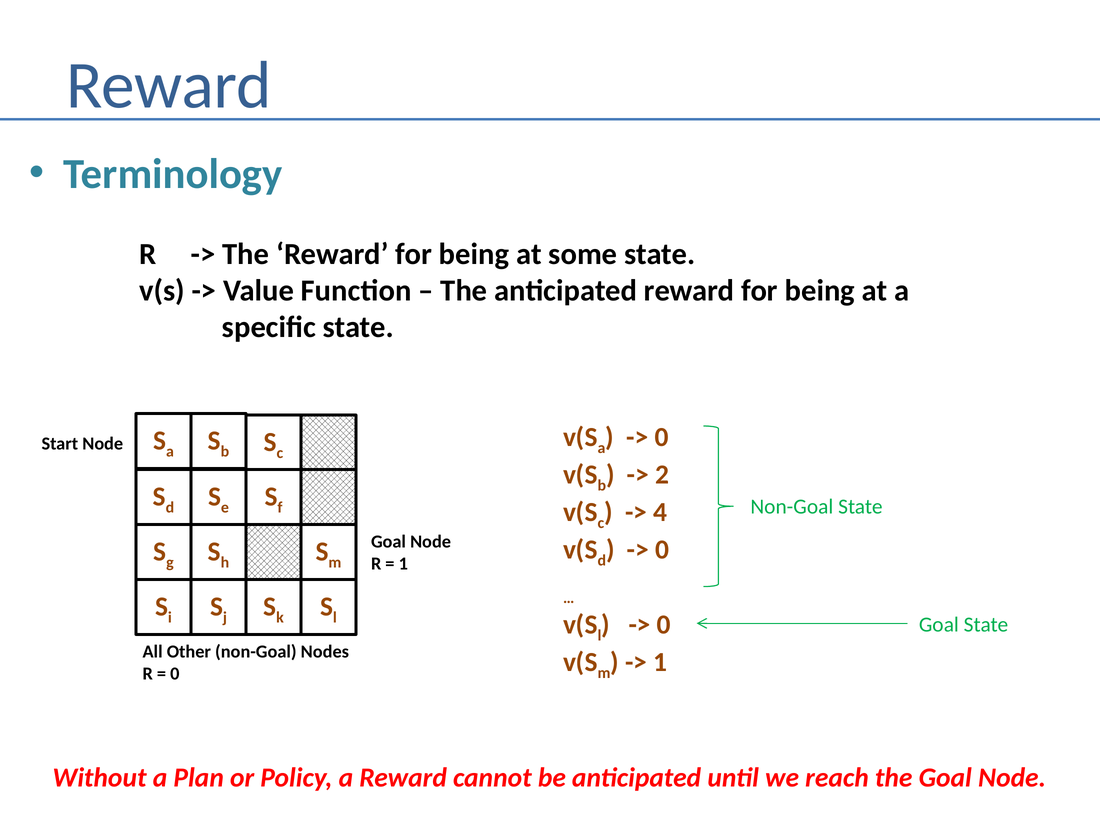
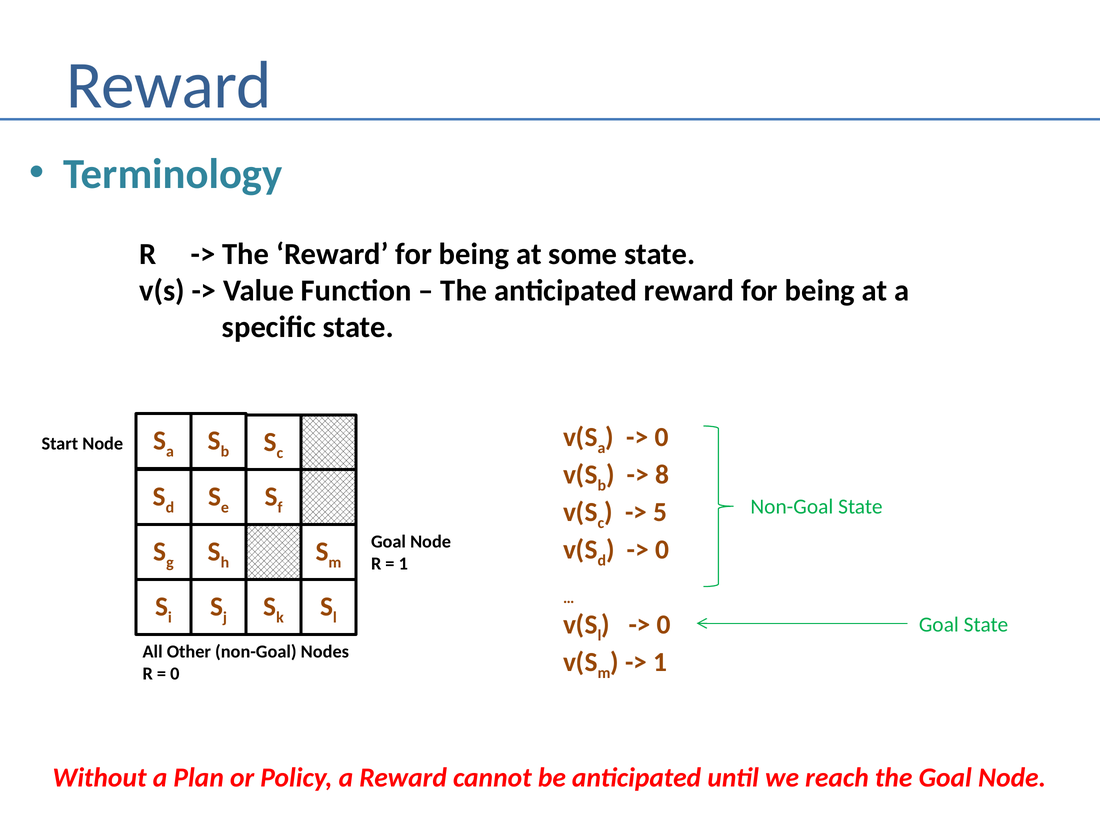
2: 2 -> 8 (662, 475)
4: 4 -> 5 (660, 512)
